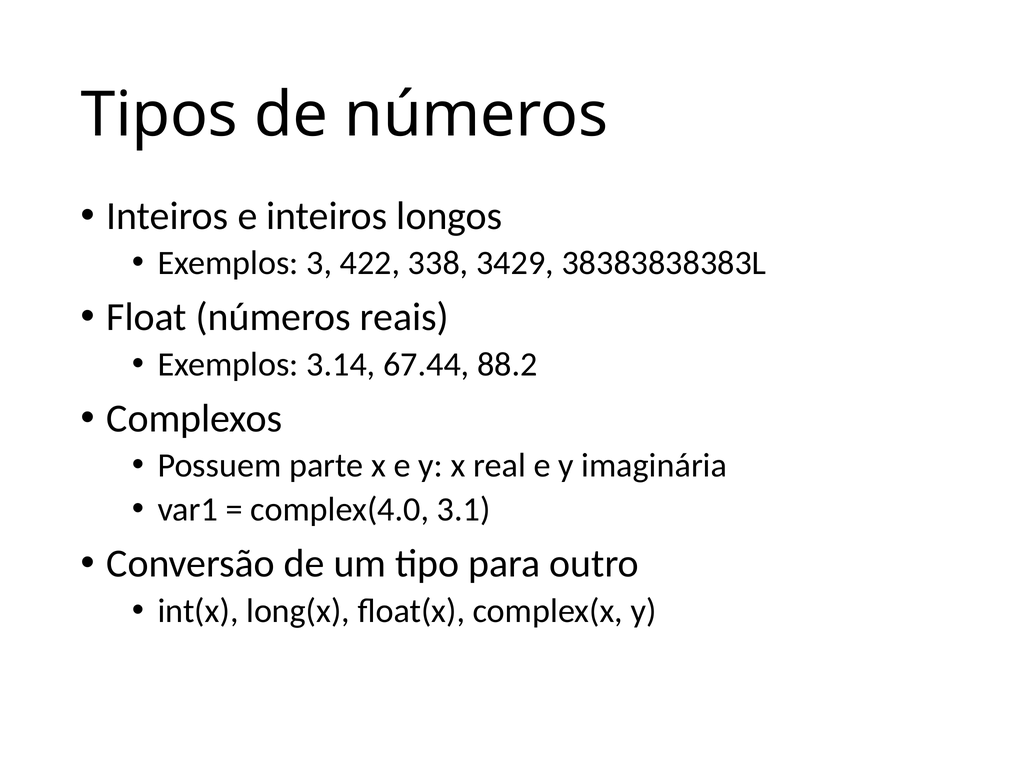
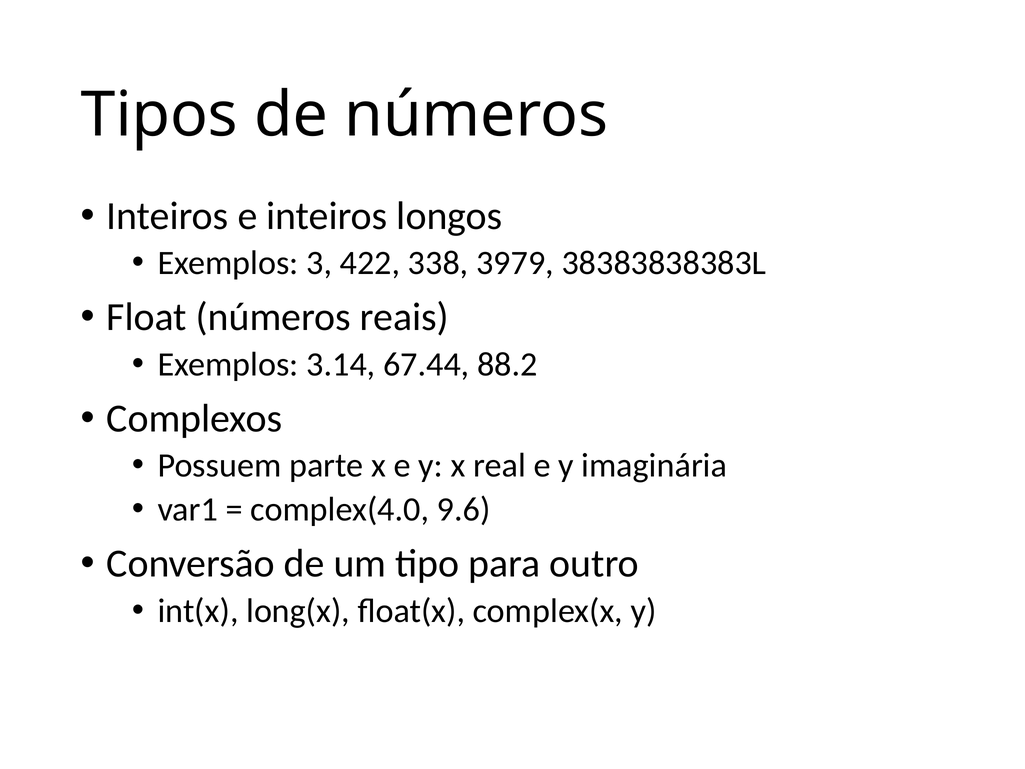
3429: 3429 -> 3979 (515, 263)
3.1: 3.1 -> 9.6 (464, 509)
